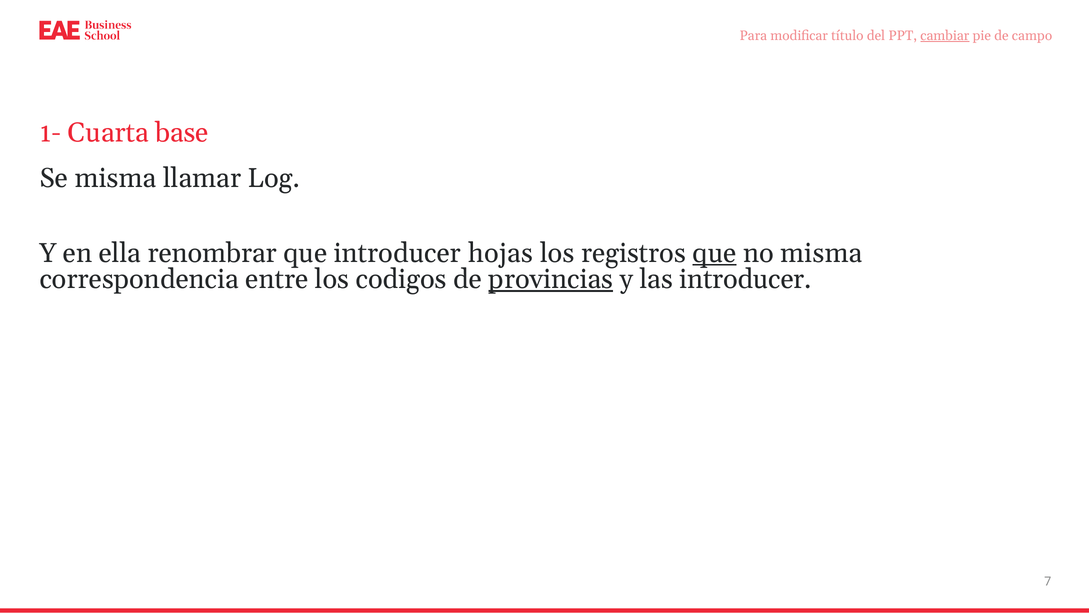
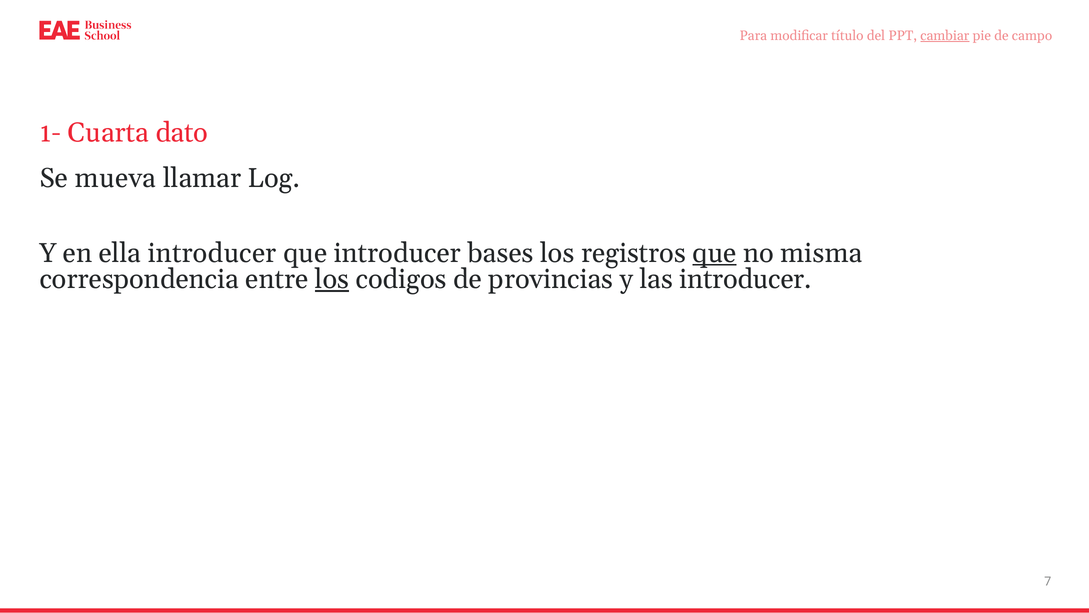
base: base -> dato (182, 132)
Se misma: misma -> mueva (115, 178)
ella renombrar: renombrar -> introducer (212, 253)
hojas: hojas -> bases (501, 253)
los underline: none -> present (332, 279)
provincias underline: present -> none (551, 279)
